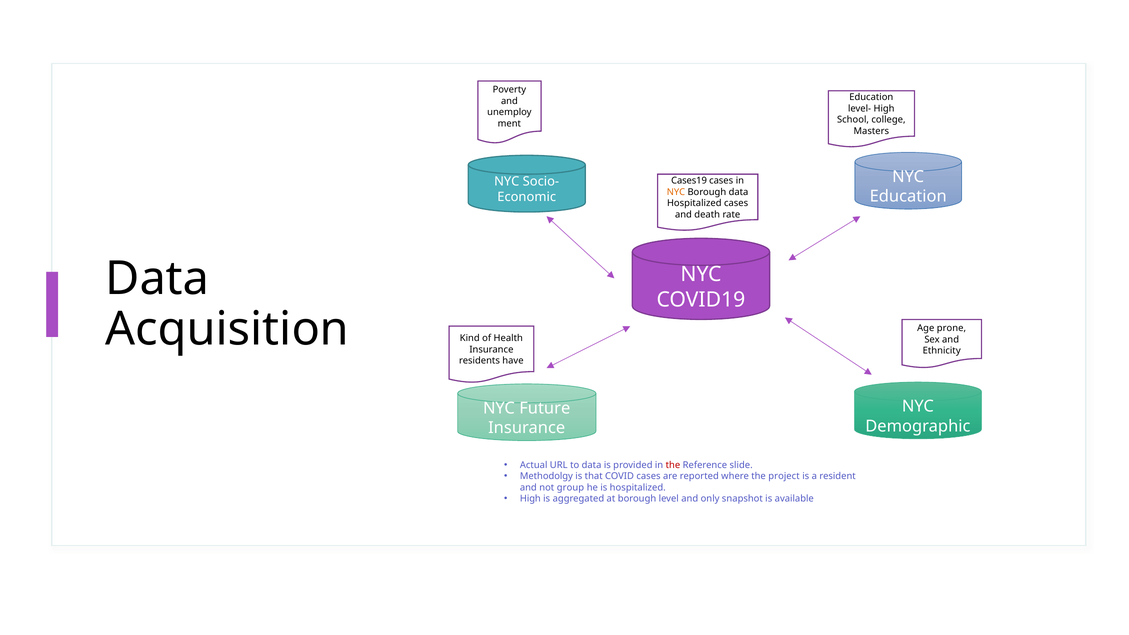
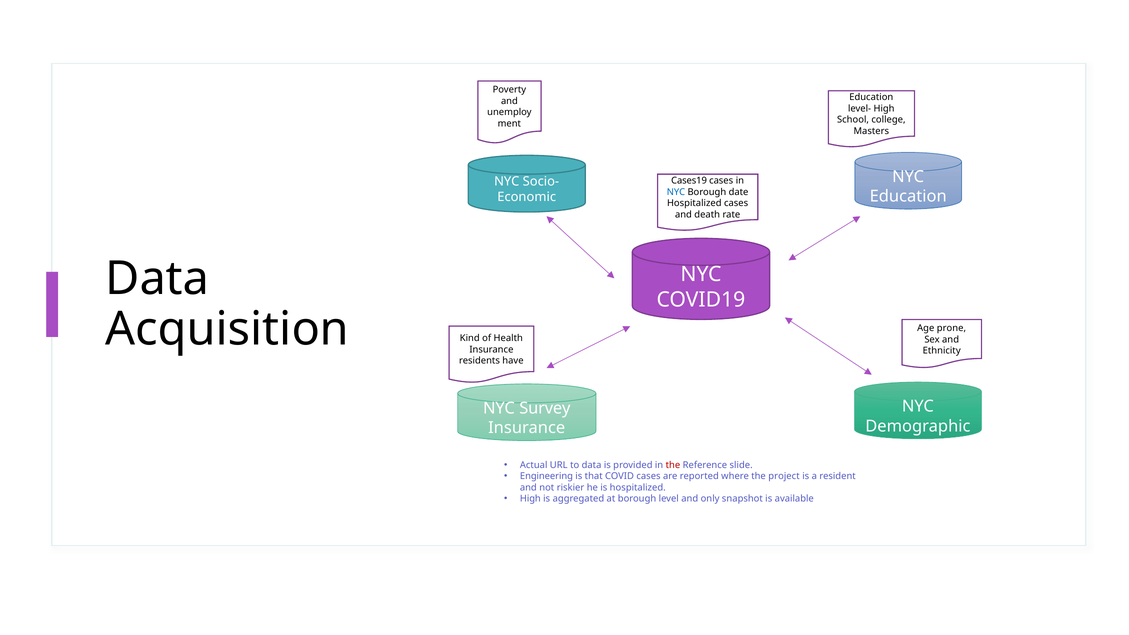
NYC colour: orange -> blue (676, 192)
Borough data: data -> date (739, 192)
Future: Future -> Survey (545, 408)
Methodolgy: Methodolgy -> Engineering (546, 476)
group: group -> riskier (571, 488)
